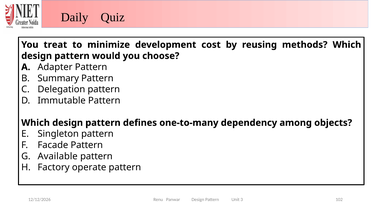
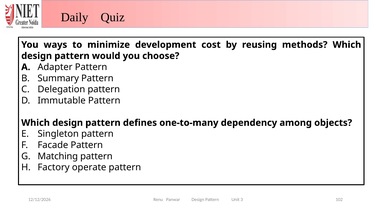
treat: treat -> ways (55, 45)
Available: Available -> Matching (58, 156)
